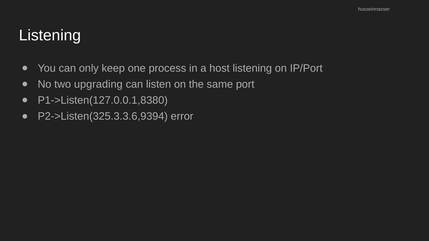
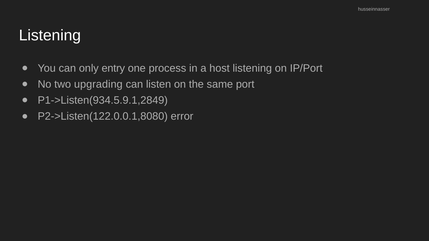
keep: keep -> entry (113, 68)
P1->Listen(127.0.0.1,8380: P1->Listen(127.0.0.1,8380 -> P1->Listen(934.5.9.1,2849 (103, 101)
P2->Listen(325.3.3.6,9394: P2->Listen(325.3.3.6,9394 -> P2->Listen(122.0.0.1,8080 (103, 117)
